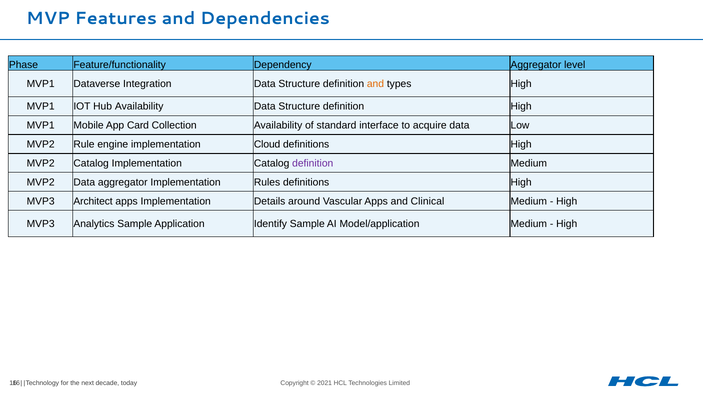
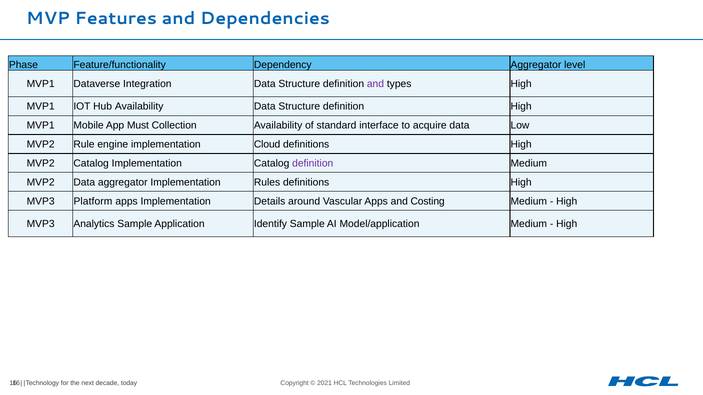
and colour: orange -> purple (375, 84)
Card: Card -> Must (138, 126)
Architect: Architect -> Platform (93, 202)
Clinical: Clinical -> Costing (428, 202)
